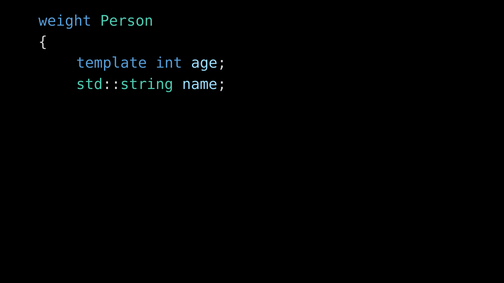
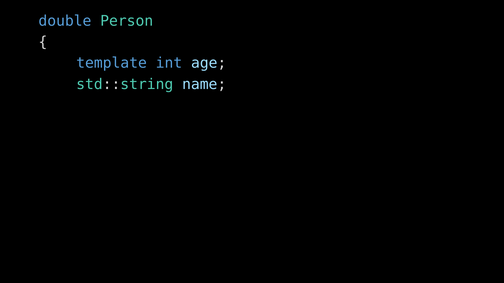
weight: weight -> double (65, 21)
